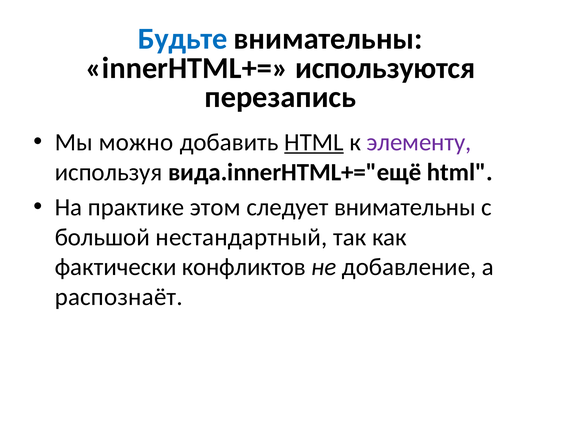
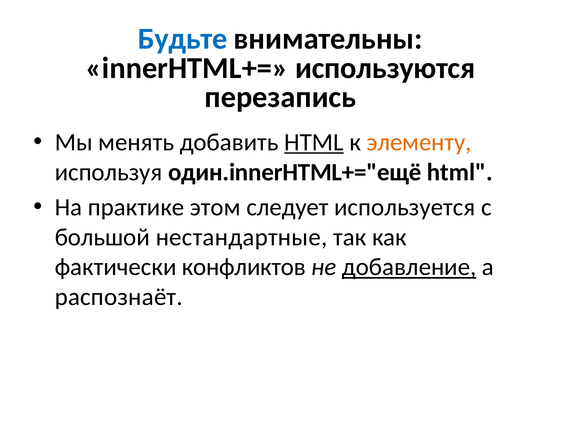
можно: можно -> менять (136, 142)
элементу colour: purple -> orange (419, 142)
вида.innerHTML+="ещё: вида.innerHTML+="ещё -> один.innerHTML+="ещё (295, 172)
следует внимательны: внимательны -> используется (405, 207)
нестандартный: нестандартный -> нестандартные (241, 237)
добавление underline: none -> present (409, 267)
